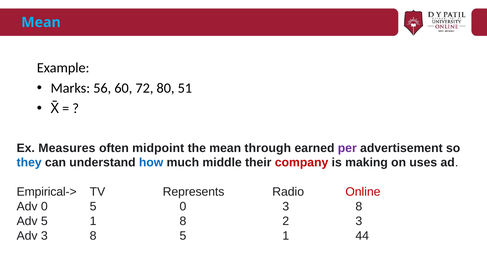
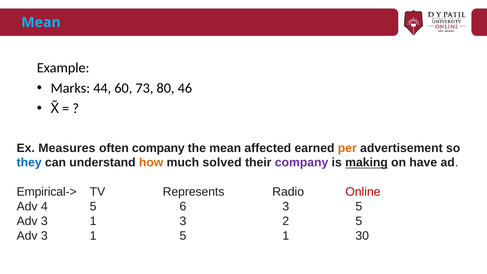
56: 56 -> 44 (102, 88)
72: 72 -> 73 (144, 88)
51: 51 -> 46 (185, 88)
often midpoint: midpoint -> company (158, 148)
through: through -> affected (268, 148)
per colour: purple -> orange (347, 148)
how colour: blue -> orange (151, 163)
middle: middle -> solved (222, 163)
company colour: red -> purple (302, 163)
making underline: none -> present (367, 163)
uses: uses -> have (423, 163)
Adv 0: 0 -> 4 (44, 206)
5 0: 0 -> 6 (183, 206)
8: 8 -> 5 (359, 206)
5: 5 -> 3 (44, 221)
1 8: 8 -> 3 (183, 221)
2 3: 3 -> 5 (359, 221)
8: 8 -> 1 (93, 236)
44: 44 -> 30 (362, 236)
